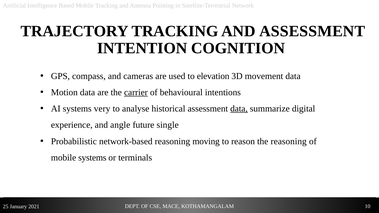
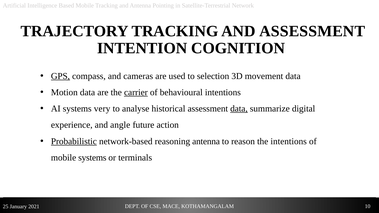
GPS underline: none -> present (60, 76)
elevation: elevation -> selection (213, 76)
single: single -> action (168, 125)
Probabilistic underline: none -> present (74, 141)
reasoning moving: moving -> antenna (206, 141)
the reasoning: reasoning -> intentions (289, 141)
